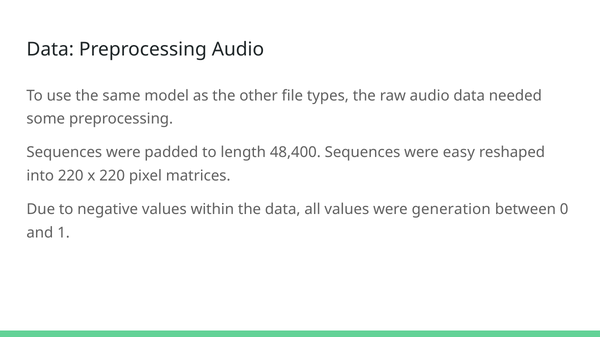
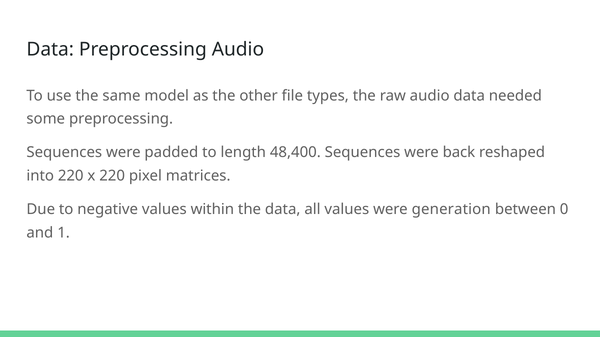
easy: easy -> back (459, 153)
